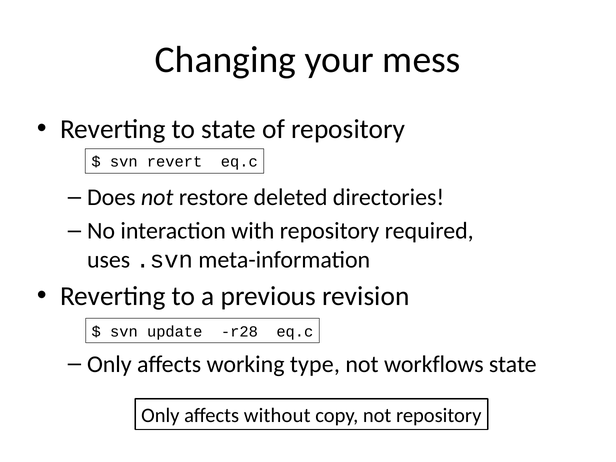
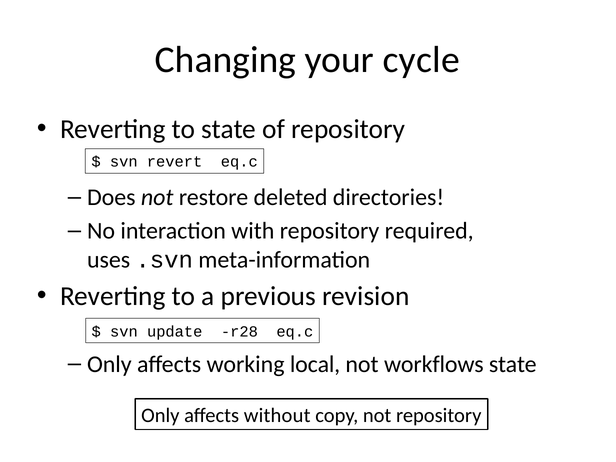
mess: mess -> cycle (421, 60)
type: type -> local (315, 364)
